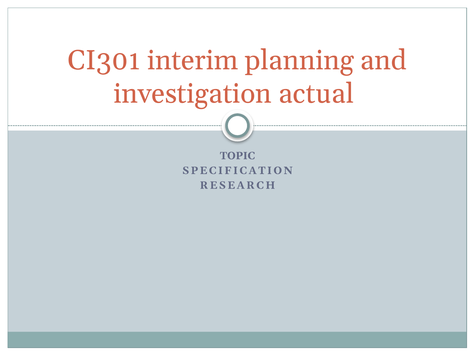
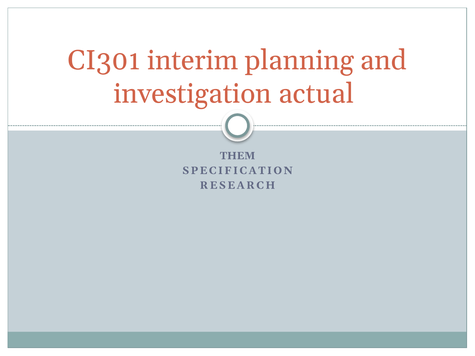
TOPIC: TOPIC -> THEM (237, 156)
